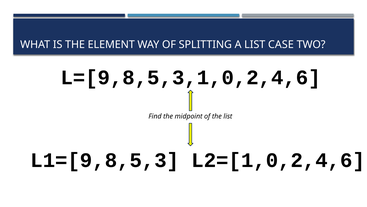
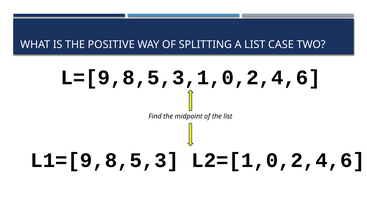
ELEMENT: ELEMENT -> POSITIVE (111, 45)
